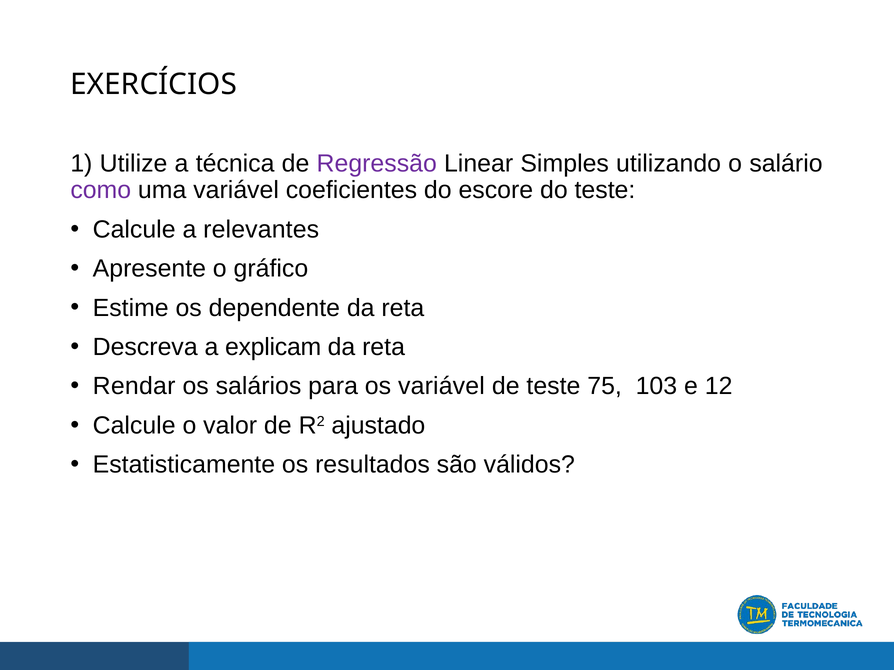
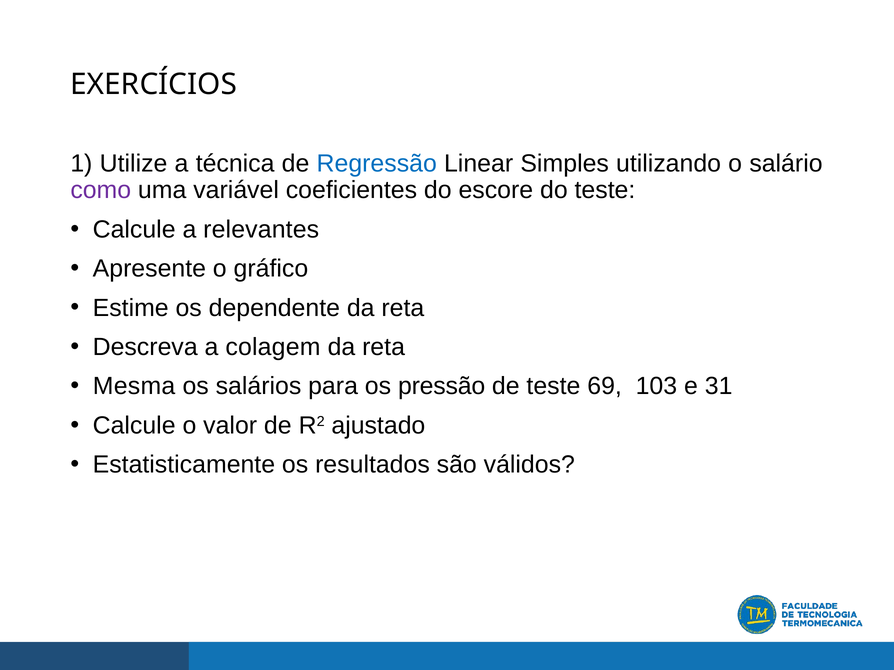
Regressão colour: purple -> blue (377, 163)
explicam: explicam -> colagem (273, 347)
Rendar: Rendar -> Mesma (134, 387)
os variável: variável -> pressão (442, 387)
75: 75 -> 69 (605, 387)
12: 12 -> 31 (719, 387)
